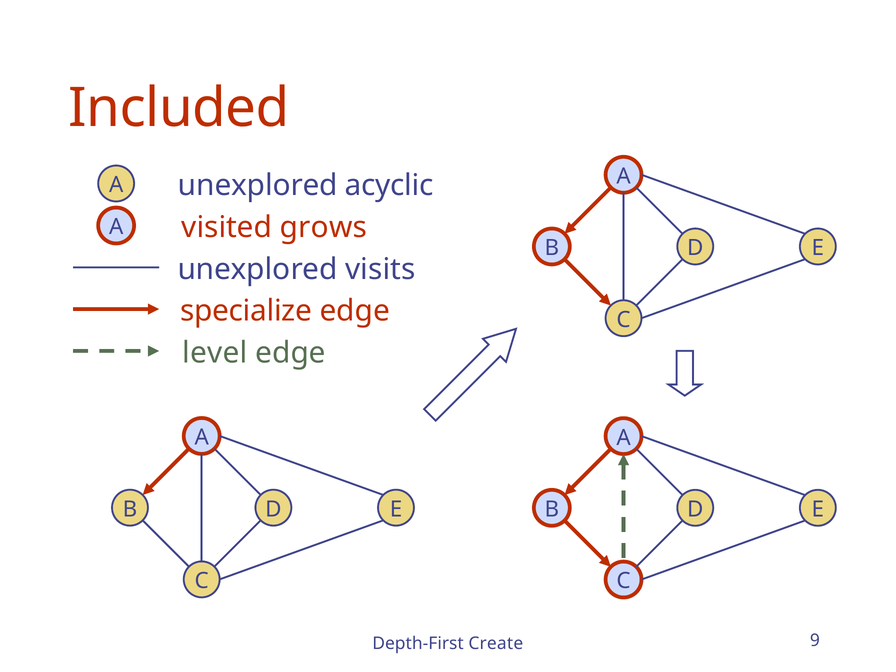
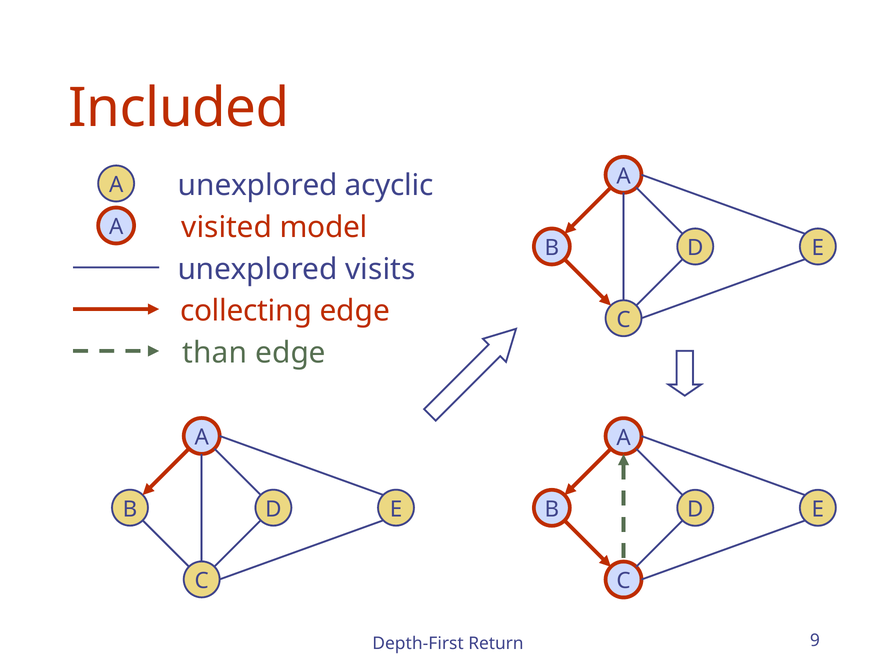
grows: grows -> model (324, 227)
specialize: specialize -> collecting (246, 311)
level: level -> than (215, 353)
Create: Create -> Return (496, 643)
